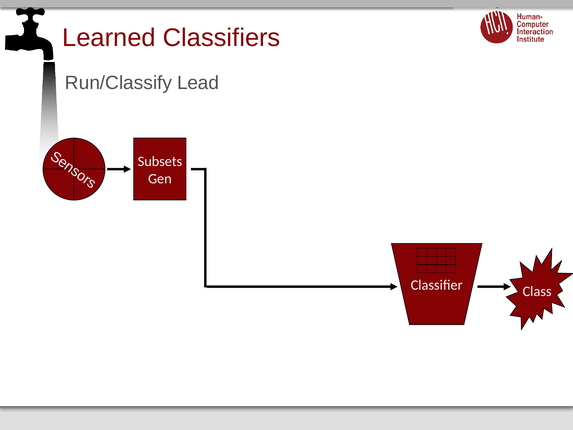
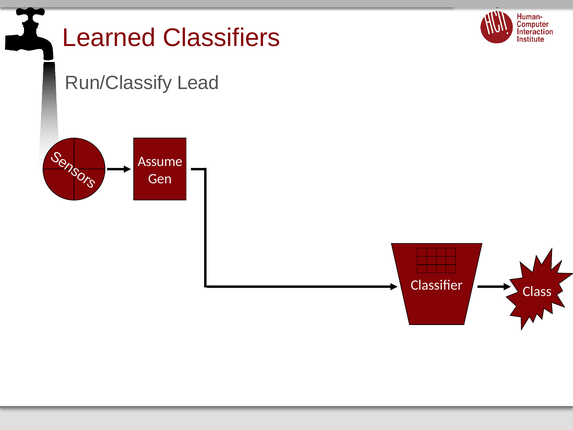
Subsets: Subsets -> Assume (160, 161)
